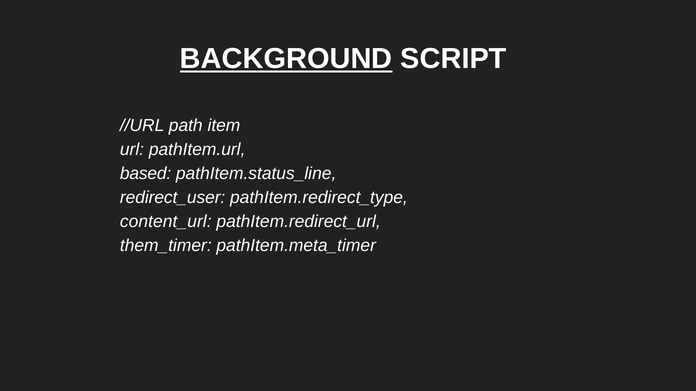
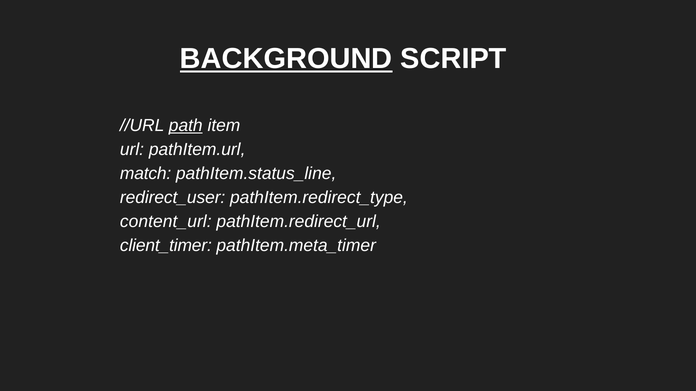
path underline: none -> present (186, 126)
based: based -> match (146, 174)
them_timer: them_timer -> client_timer (166, 246)
